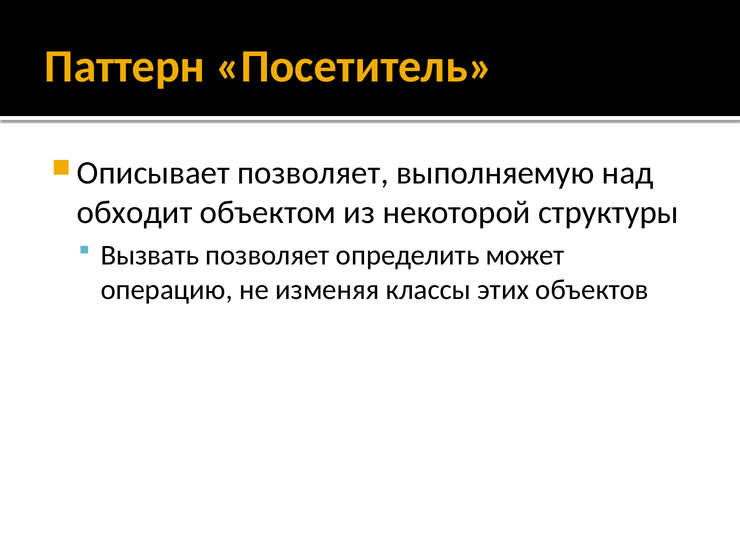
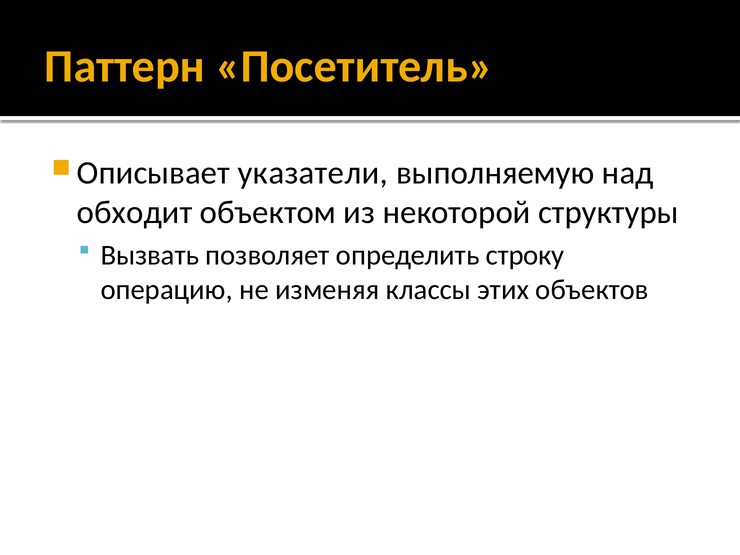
позволяет: позволяет -> указатели (313, 173)
может: может -> строку (525, 255)
